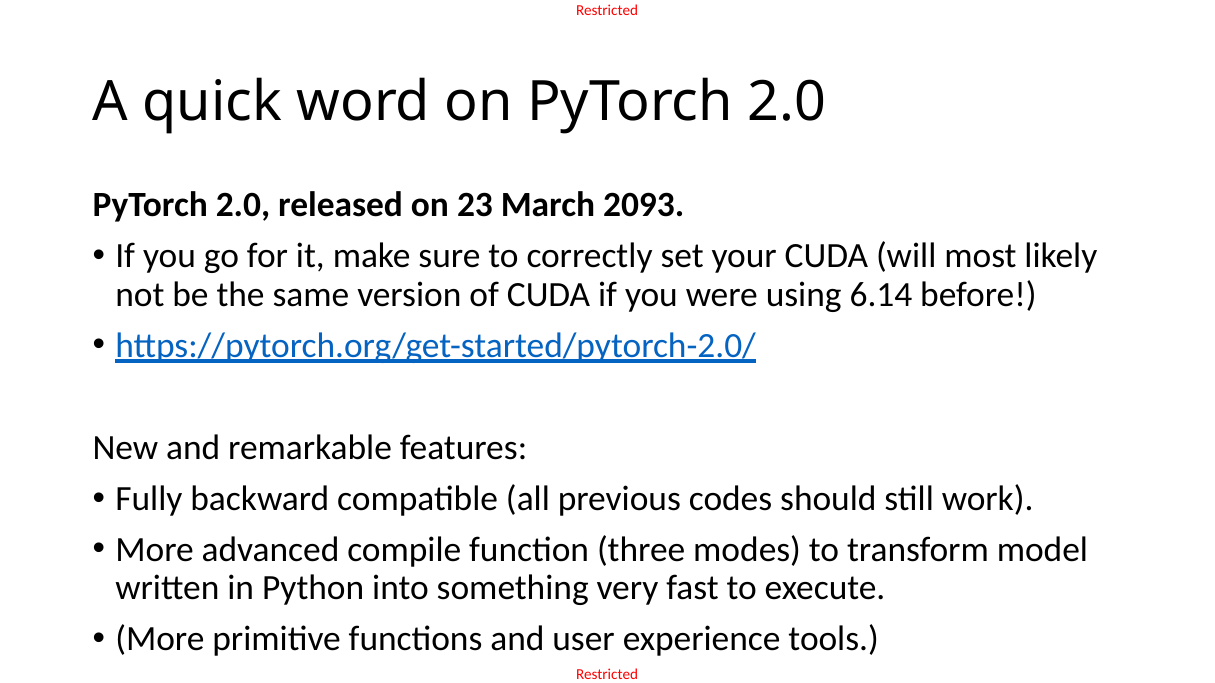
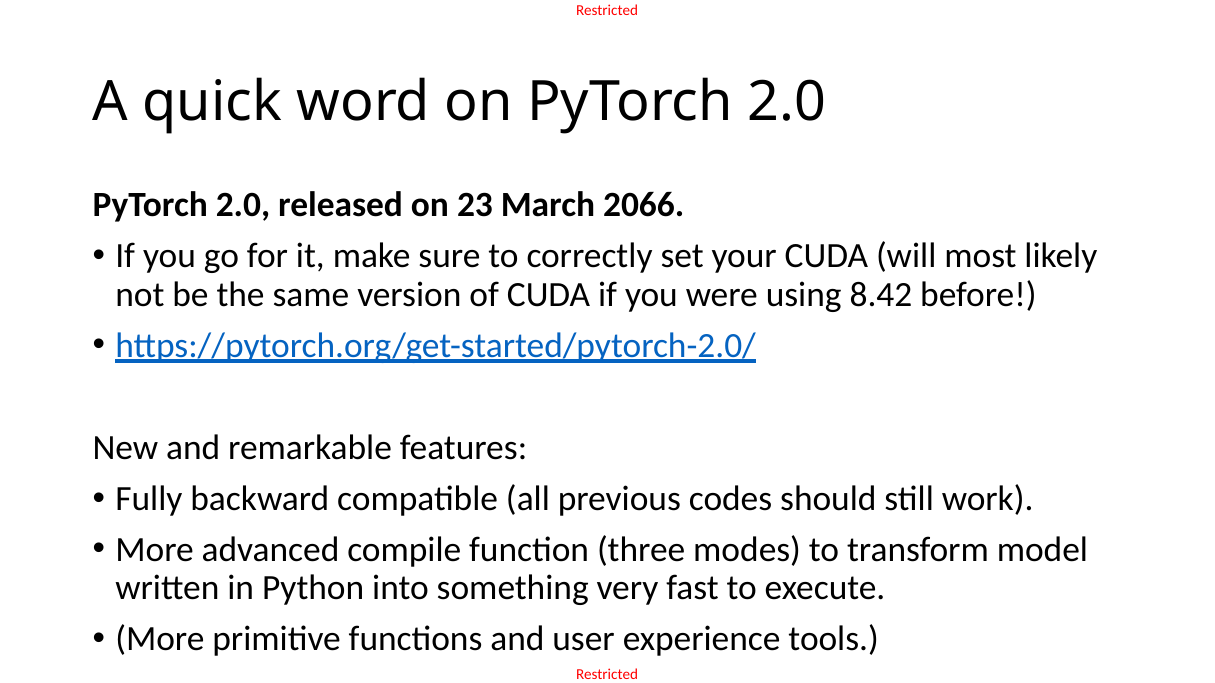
2093: 2093 -> 2066 (644, 205)
6.14: 6.14 -> 8.42 (881, 295)
